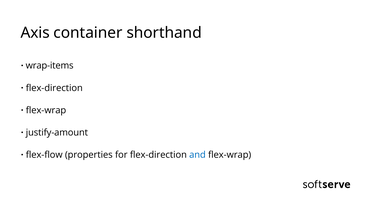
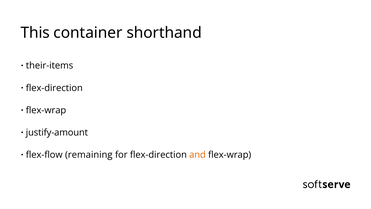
Axis: Axis -> This (35, 33)
wrap-items: wrap-items -> their-items (50, 66)
properties: properties -> remaining (89, 155)
and colour: blue -> orange (197, 155)
